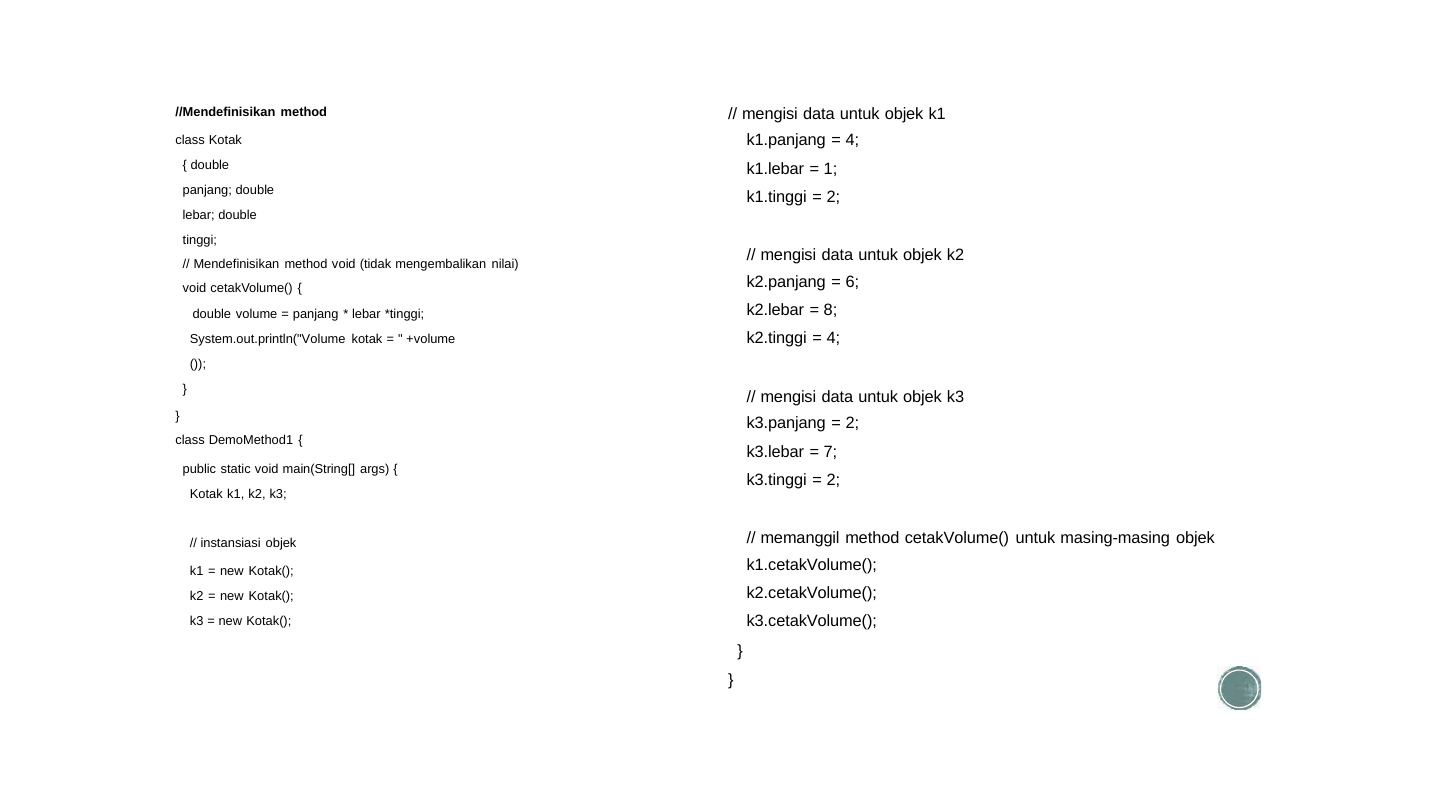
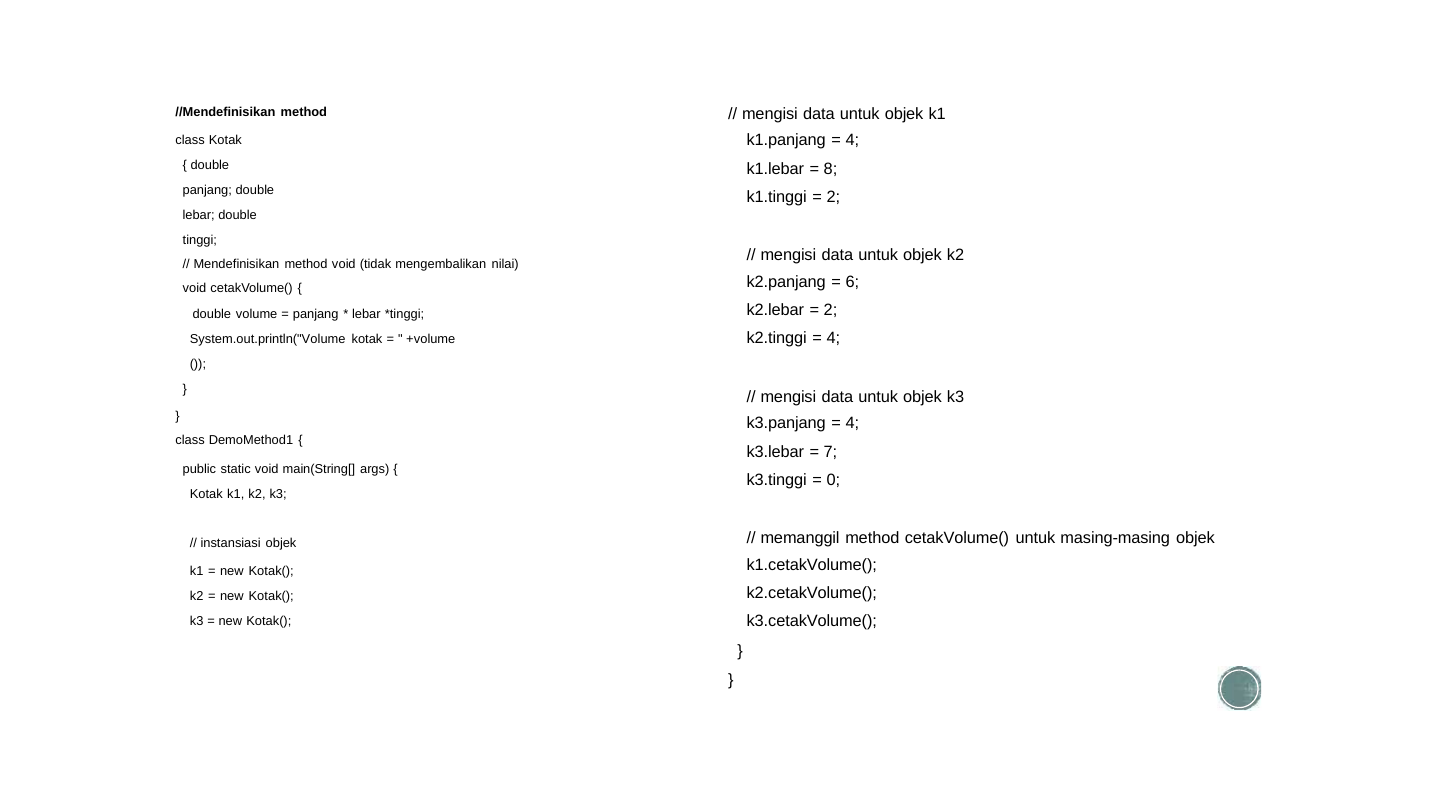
1: 1 -> 8 (831, 169)
8: 8 -> 2 (831, 310)
2: 2 -> 4 (852, 424)
2: 2 -> 0 (833, 480)
